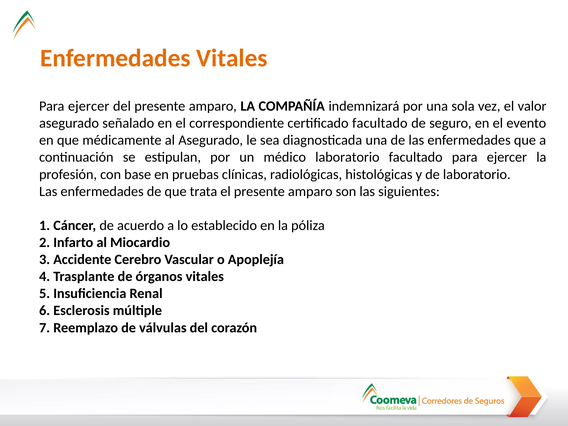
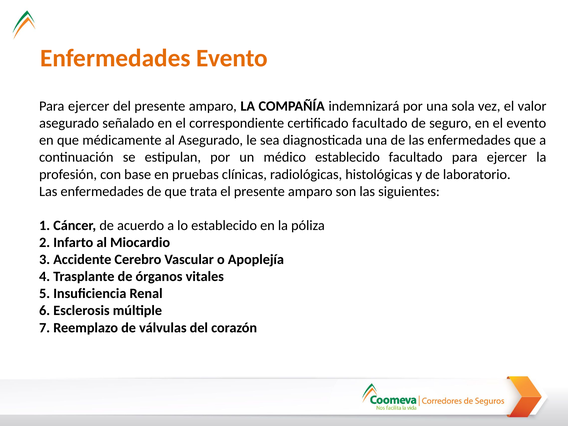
Enfermedades Vitales: Vitales -> Evento (232, 58)
médico laboratorio: laboratorio -> establecido (347, 157)
